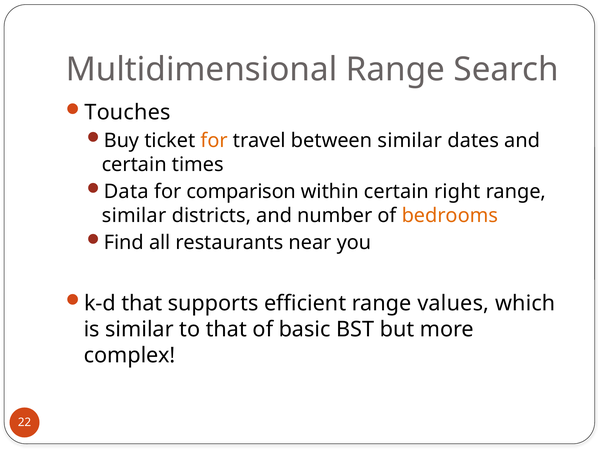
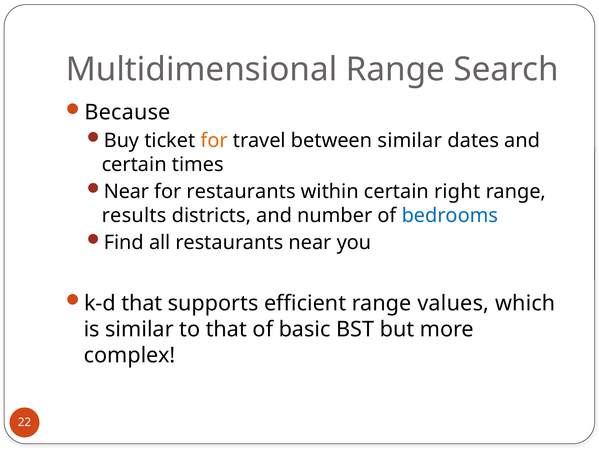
Touches: Touches -> Because (127, 112)
Data: Data -> Near (126, 191)
for comparison: comparison -> restaurants (241, 191)
similar: similar -> results (134, 215)
bedrooms colour: orange -> blue (450, 215)
